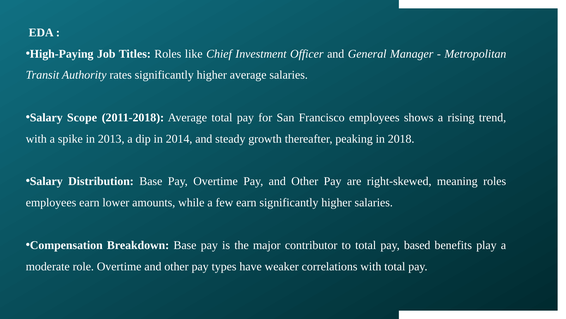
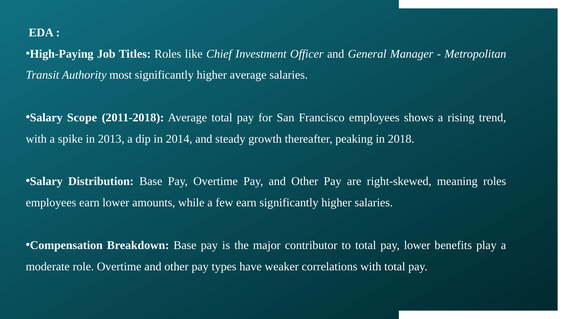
rates: rates -> most (121, 75)
pay based: based -> lower (417, 245)
